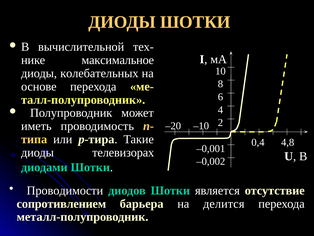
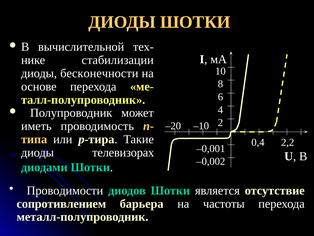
максимальное: максимальное -> стабилизации (118, 60)
колебательных: колебательных -> бесконечности (99, 73)
4,8: 4,8 -> 2,2 (288, 142)
делится: делится -> частоты (224, 203)
